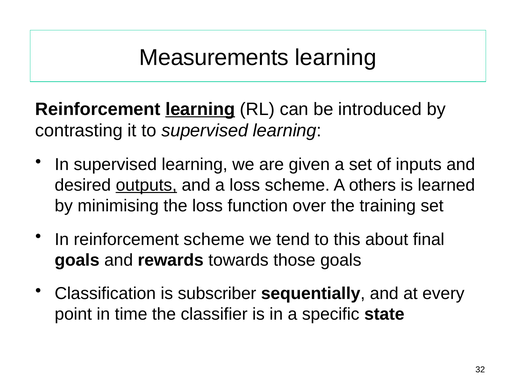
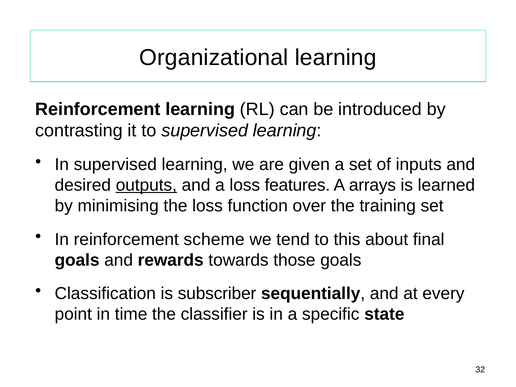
Measurements: Measurements -> Organizational (214, 58)
learning underline: present -> none (200, 109)
loss scheme: scheme -> features (297, 185)
others: others -> arrays (372, 185)
